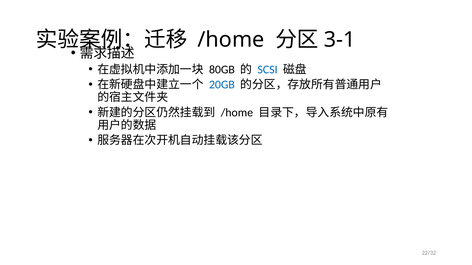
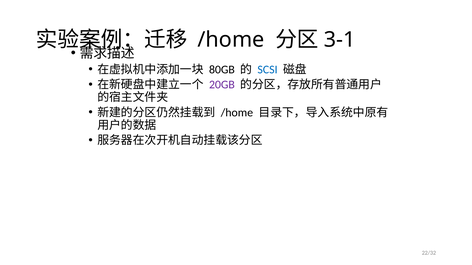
20GB colour: blue -> purple (222, 85)
